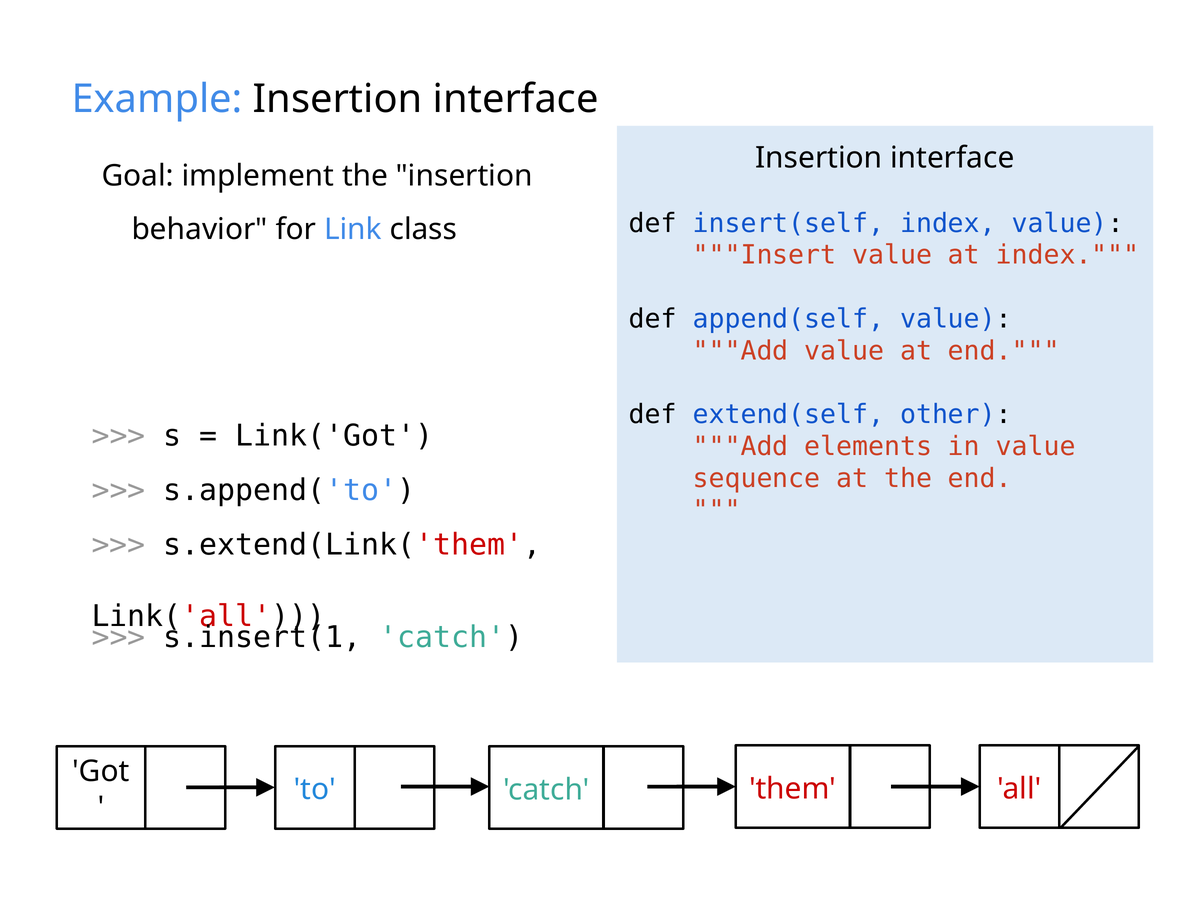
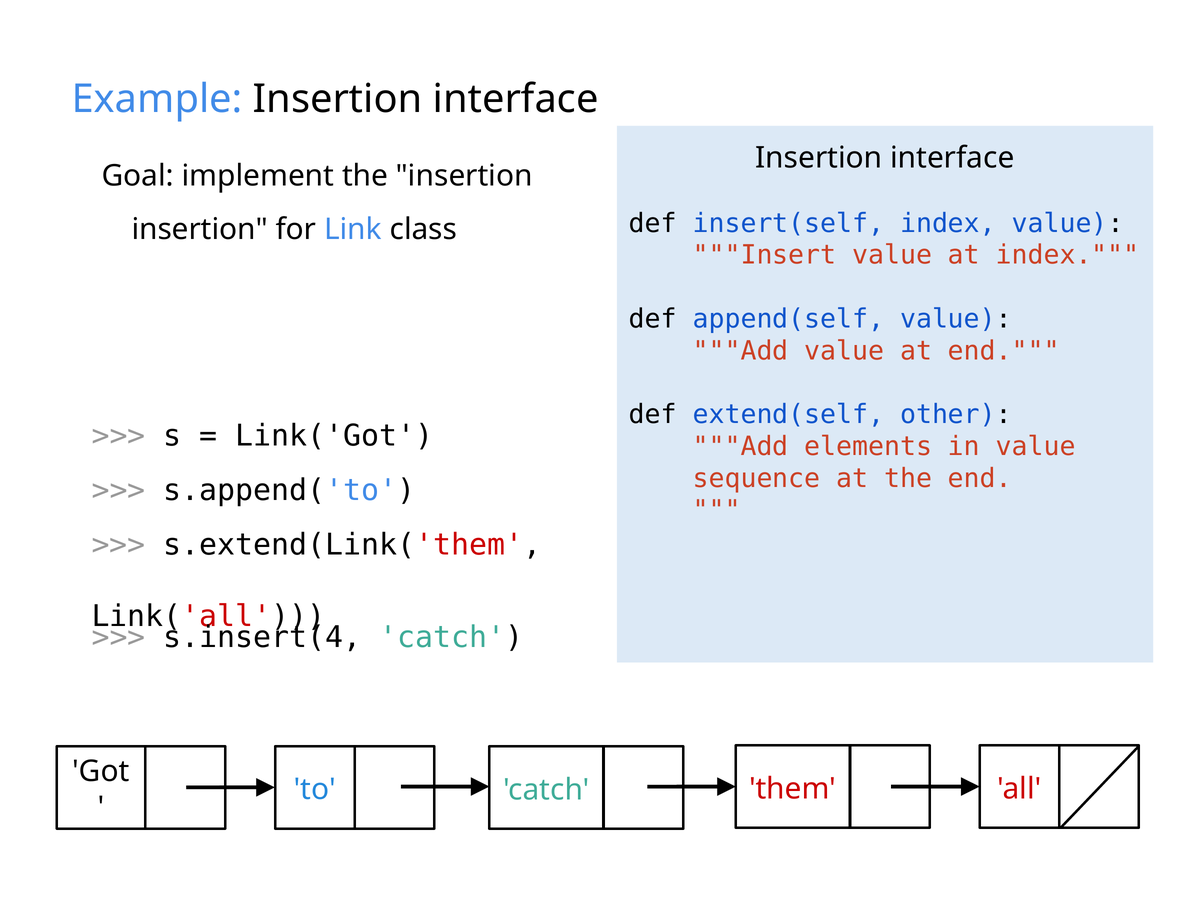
behavior: behavior -> insertion (200, 230)
s.insert(1: s.insert(1 -> s.insert(4 (262, 637)
